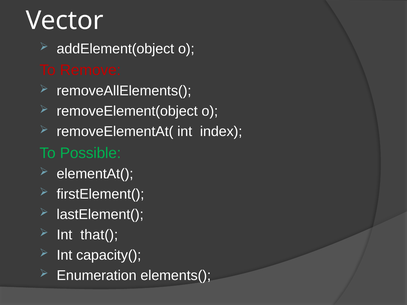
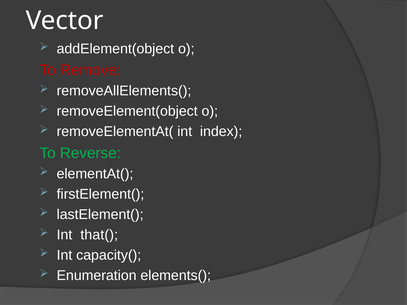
Possible: Possible -> Reverse (90, 153)
